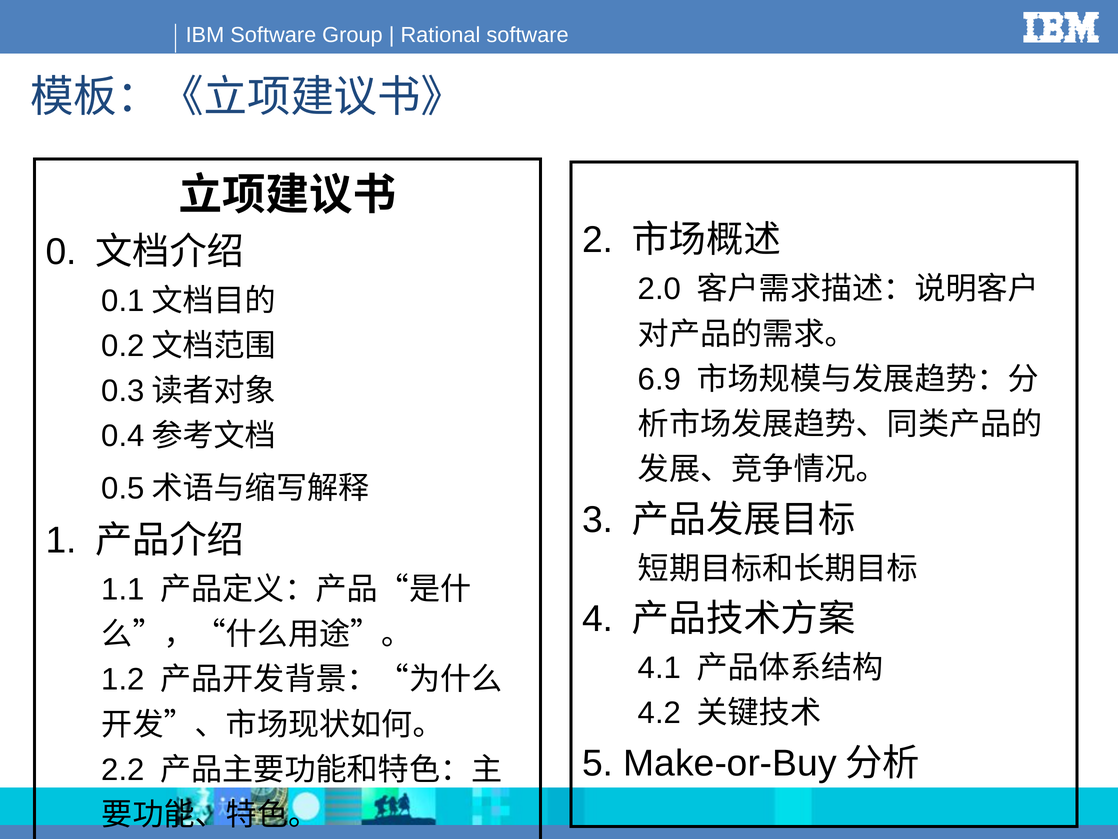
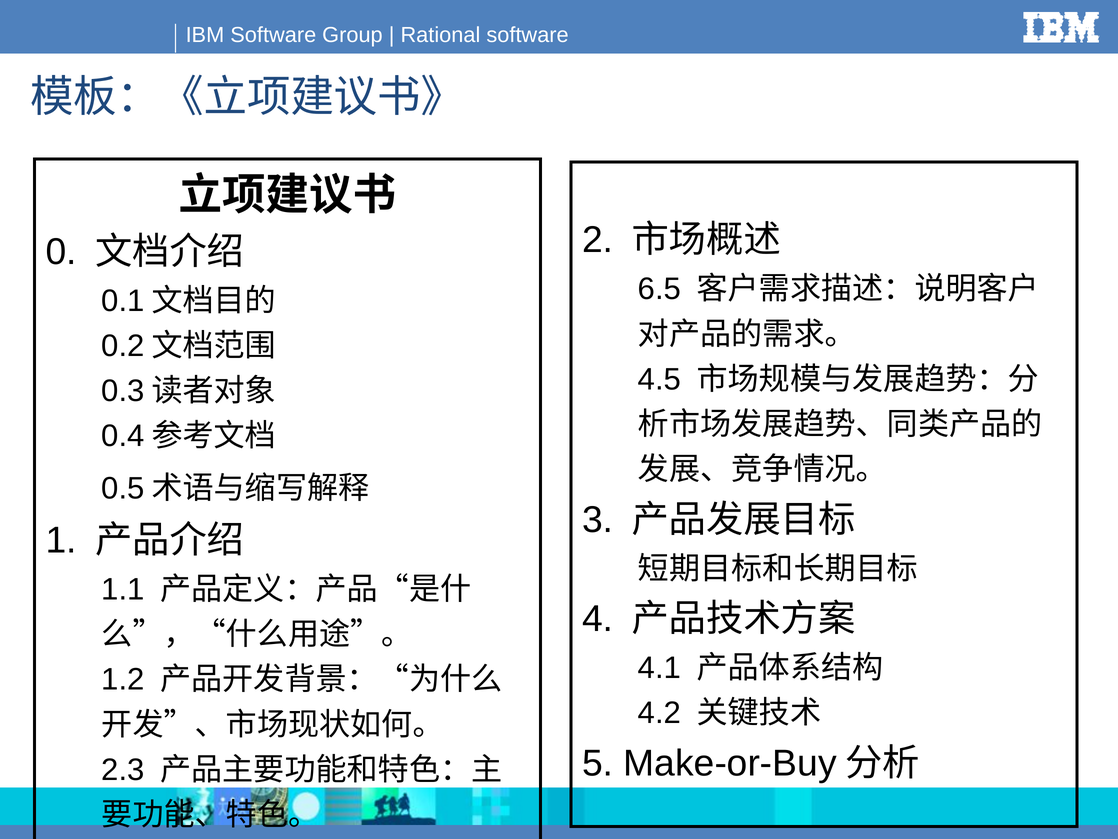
2.0: 2.0 -> 6.5 (660, 289)
6.9: 6.9 -> 4.5 (660, 379)
2.2: 2.2 -> 2.3 (123, 769)
